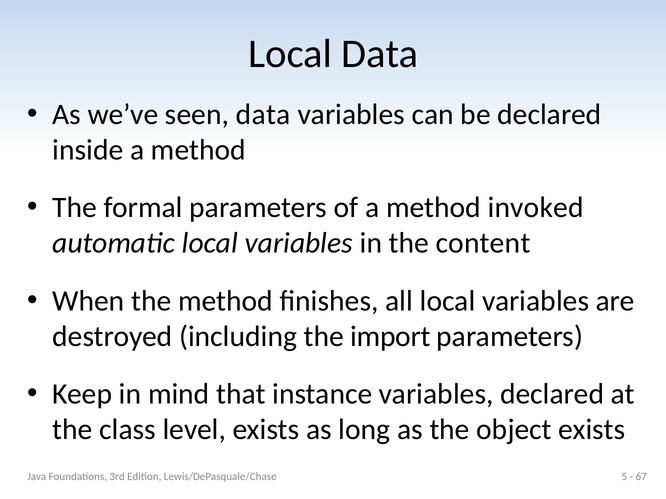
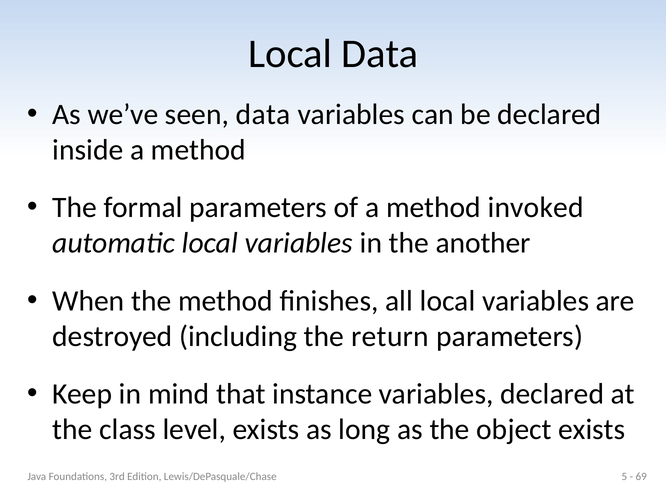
content: content -> another (483, 243)
import: import -> return (390, 337)
67: 67 -> 69 (641, 477)
